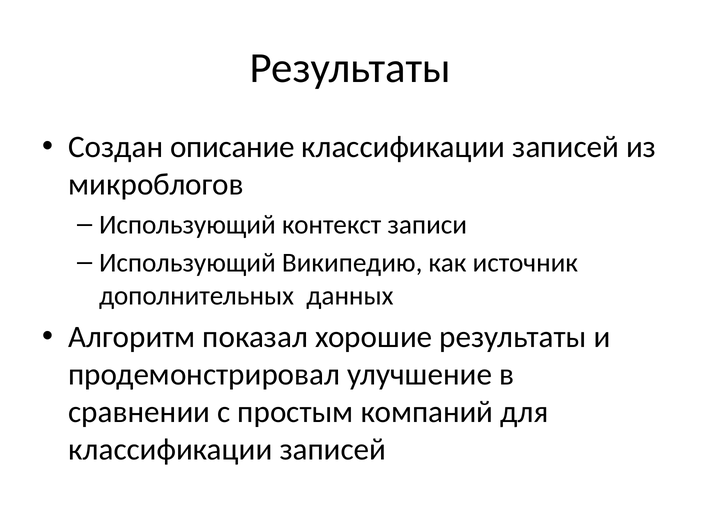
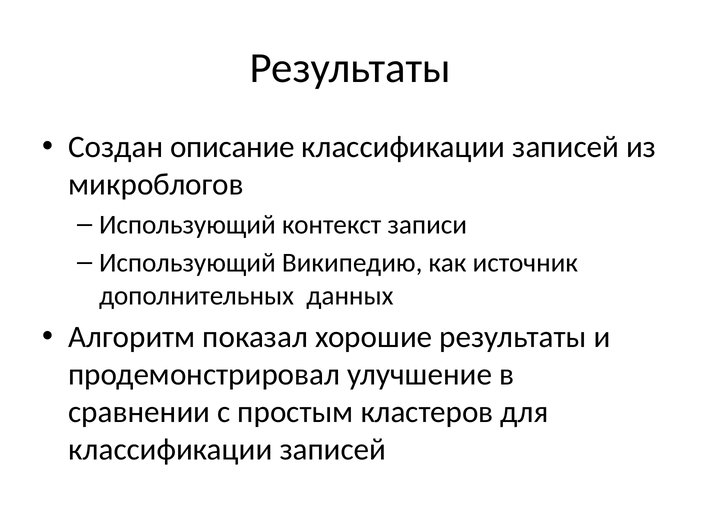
компаний: компаний -> кластеров (427, 412)
